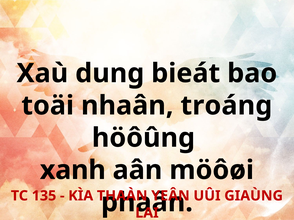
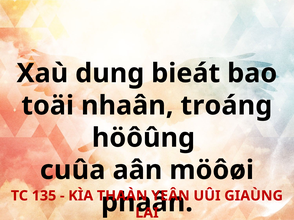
xanh: xanh -> cuûa (73, 171)
